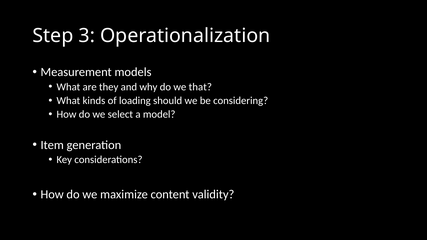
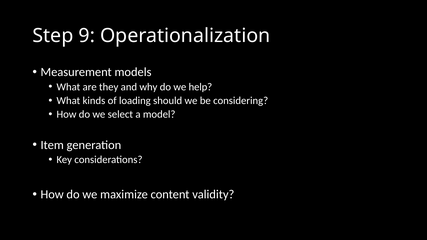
3: 3 -> 9 (87, 36)
that: that -> help (200, 87)
